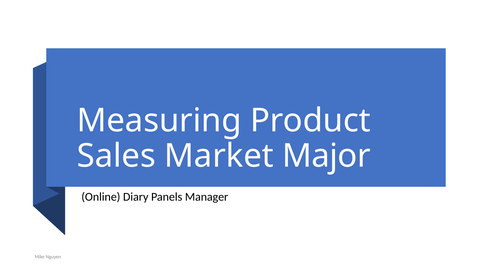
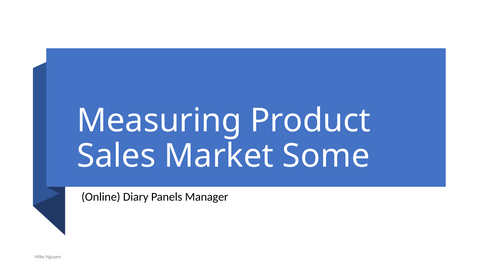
Major: Major -> Some (326, 156)
